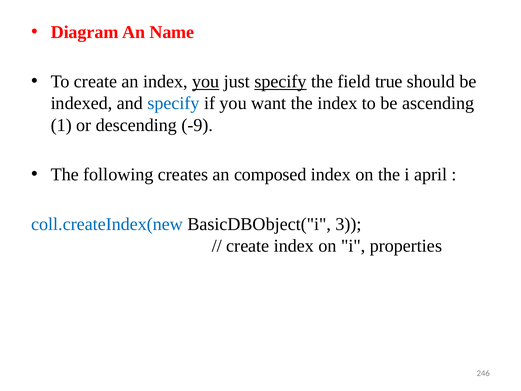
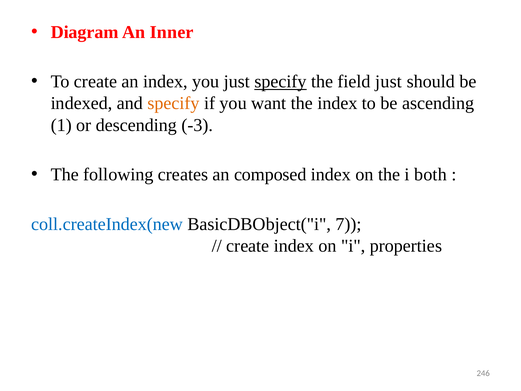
Name: Name -> Inner (172, 32)
you underline: present -> none (206, 82)
field true: true -> just (389, 82)
specify colour: blue -> orange (174, 103)
-9: -9 -> -3 (197, 125)
april: april -> both (431, 174)
3: 3 -> 7 (349, 224)
